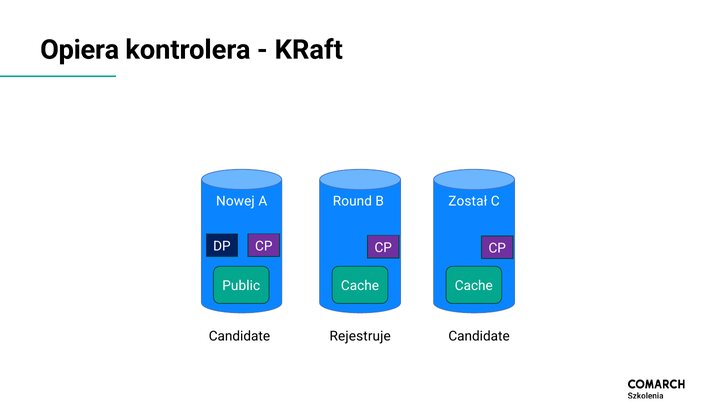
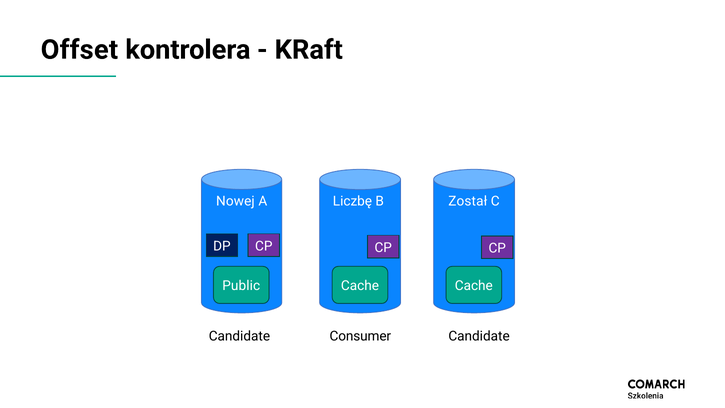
Opiera: Opiera -> Offset (79, 50)
Round: Round -> Liczbę (352, 201)
Rejestruje: Rejestruje -> Consumer (360, 336)
